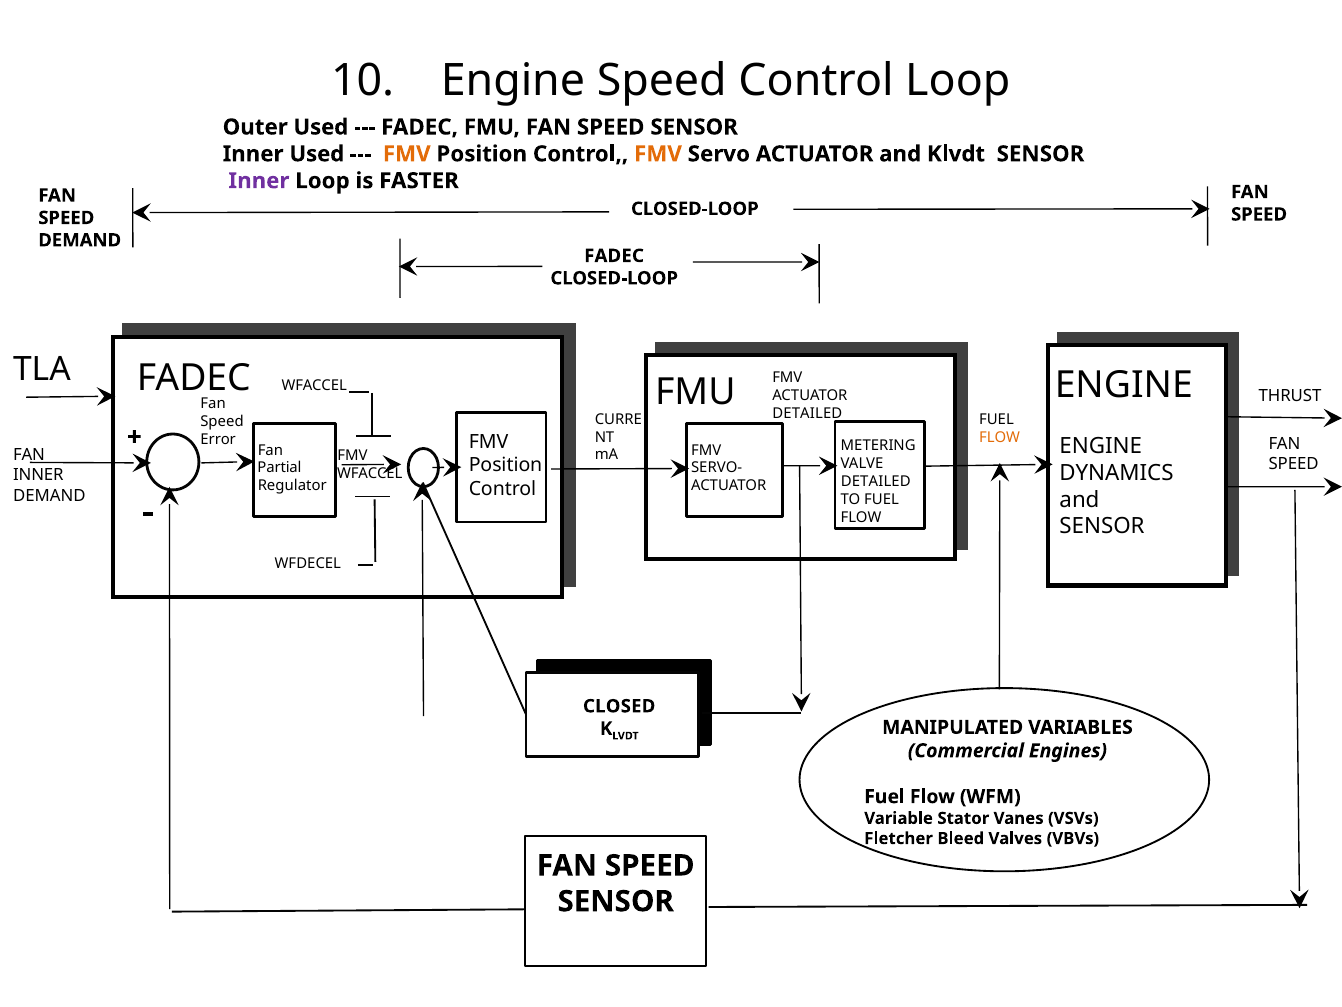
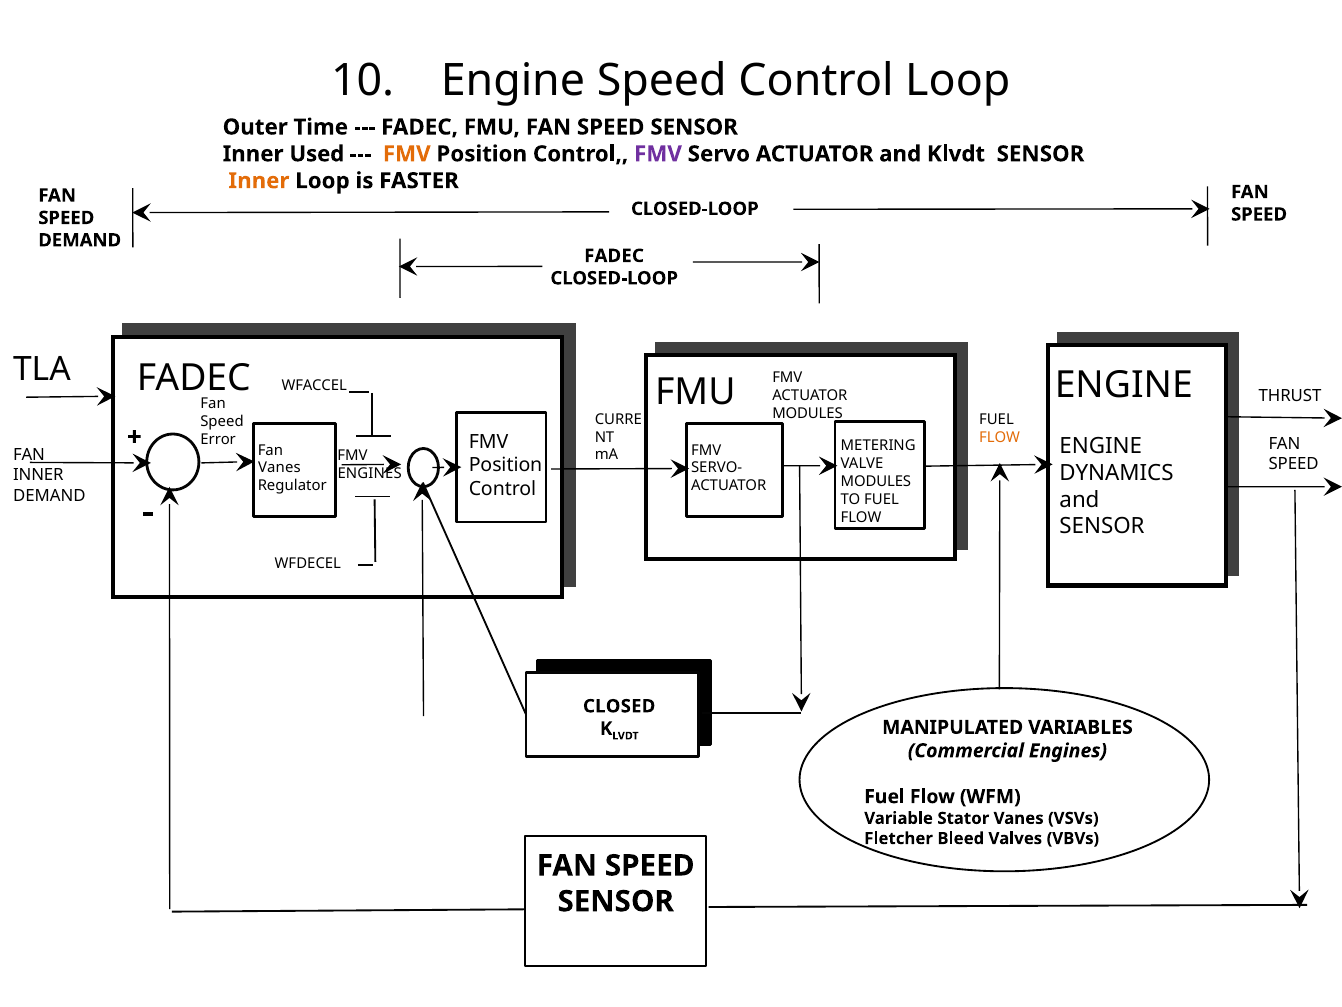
Outer Used: Used -> Time (321, 127)
FMV colour: orange -> purple (658, 154)
Inner colour: purple -> orange (259, 181)
DETAILED: DETAILED -> MODULES (807, 413)
Partial: Partial -> Vanes (279, 468)
WFACCEL: WFACCEL -> ENGINES (370, 473)
DETAILED: DETAILED -> MODULES (876, 481)
